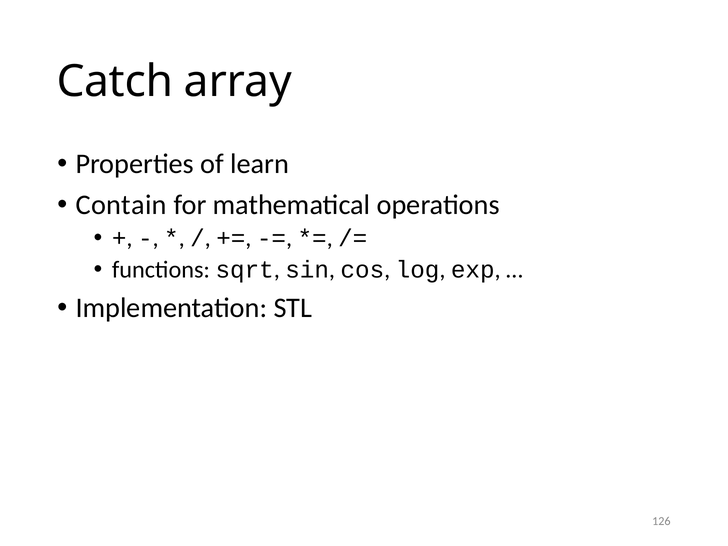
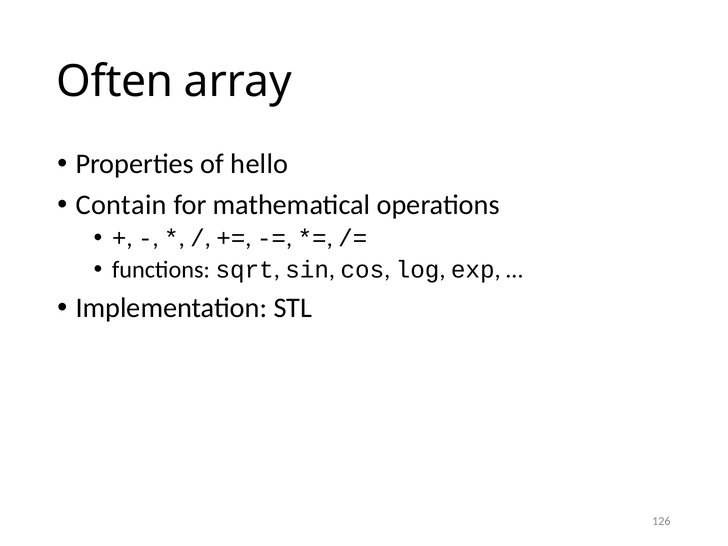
Catch: Catch -> Often (115, 82)
learn: learn -> hello (259, 164)
